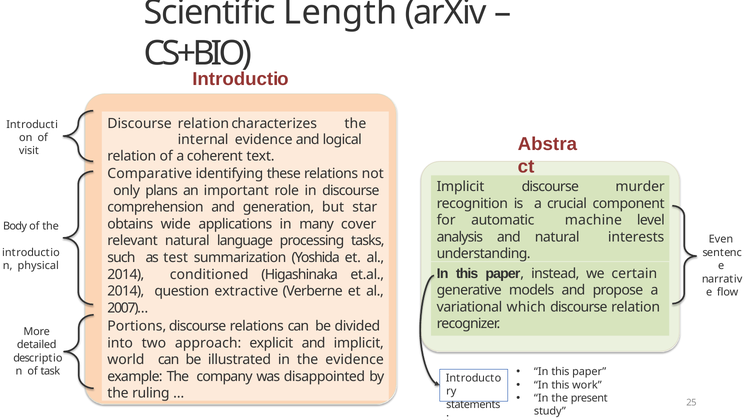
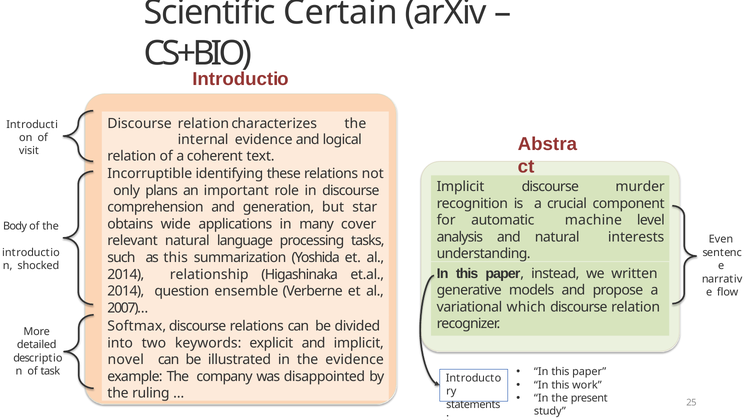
Length: Length -> Certain (341, 12)
Comparative: Comparative -> Incorruptible (150, 174)
as test: test -> this (176, 258)
physical: physical -> shocked (38, 266)
certain: certain -> written (634, 274)
conditioned: conditioned -> relationship (209, 275)
extractive: extractive -> ensemble (246, 292)
Portions: Portions -> Softmax (137, 327)
approach: approach -> keywords (208, 343)
world: world -> novel (126, 360)
